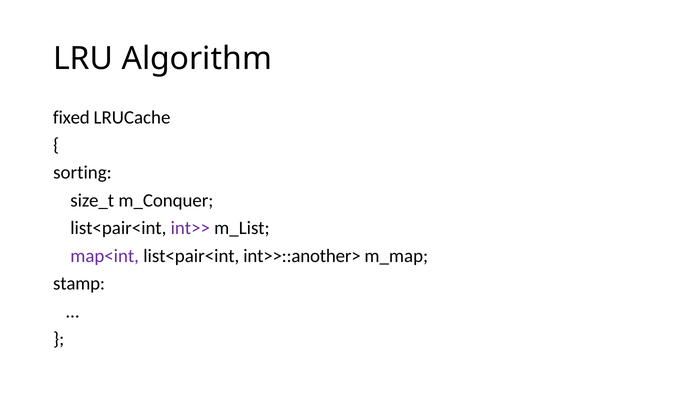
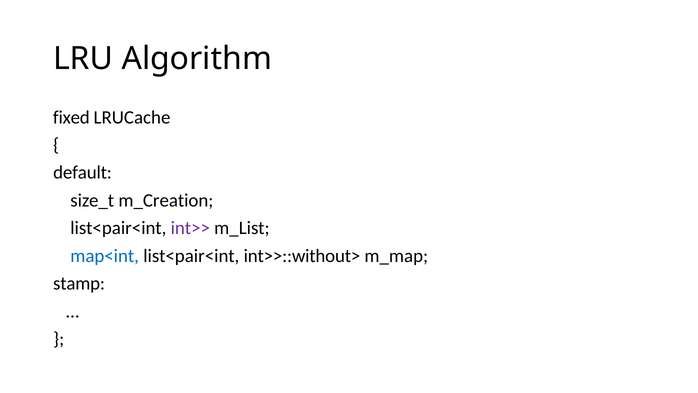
sorting: sorting -> default (83, 173)
m_Conquer: m_Conquer -> m_Creation (166, 200)
map<int colour: purple -> blue (105, 256)
int>>::another>: int>>::another> -> int>>::without> (302, 256)
